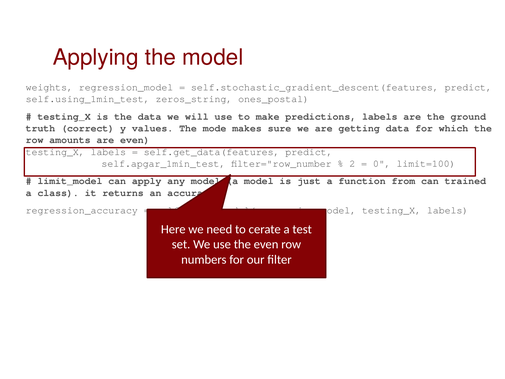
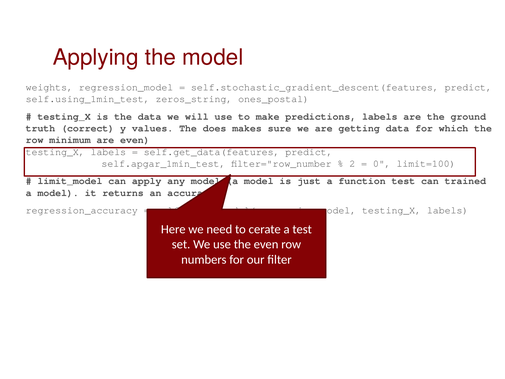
mode: mode -> does (215, 128)
amounts: amounts -> minimum (70, 140)
function from: from -> test (403, 181)
class: class -> model (58, 193)
